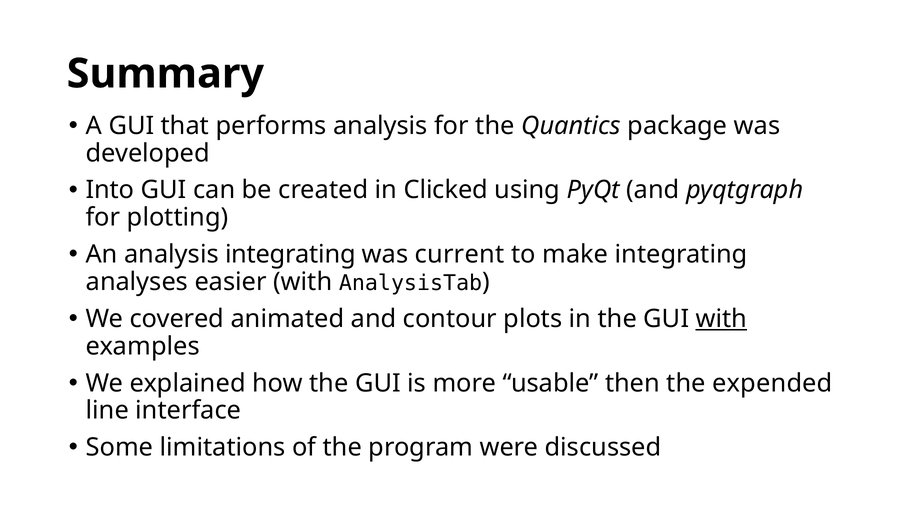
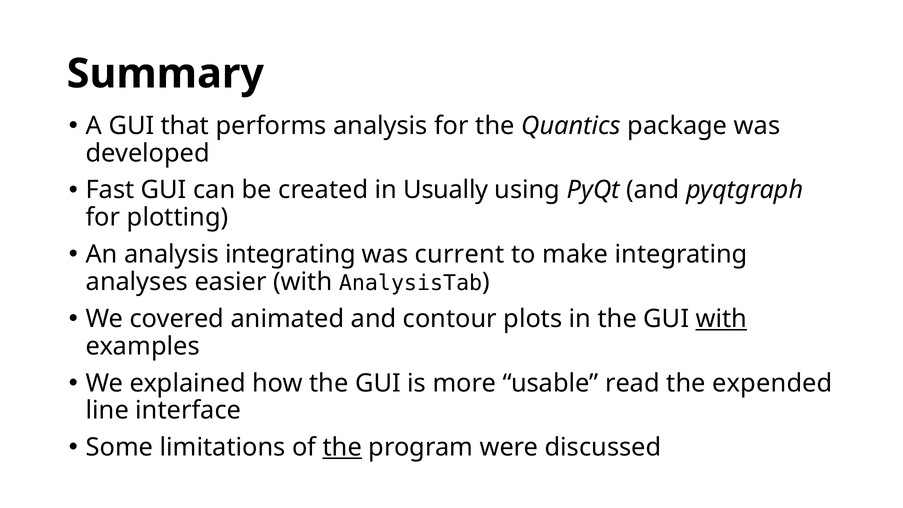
Into: Into -> Fast (110, 190)
Clicked: Clicked -> Usually (446, 190)
then: then -> read (632, 383)
the underline: none -> present (342, 447)
